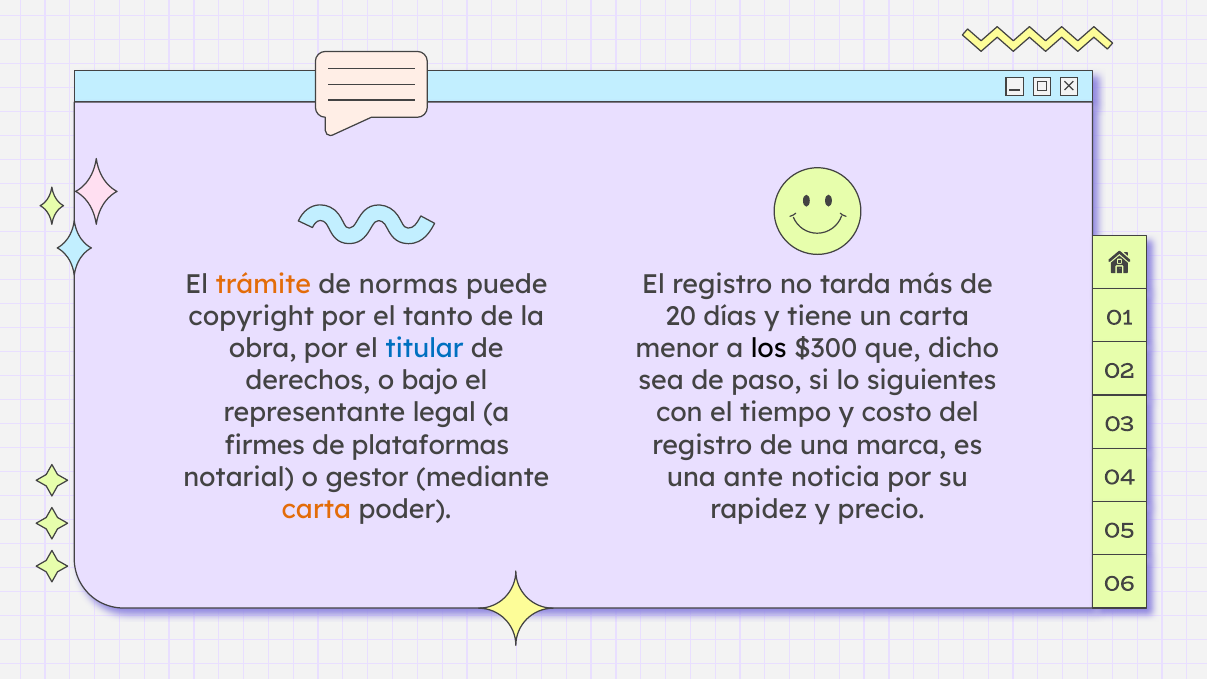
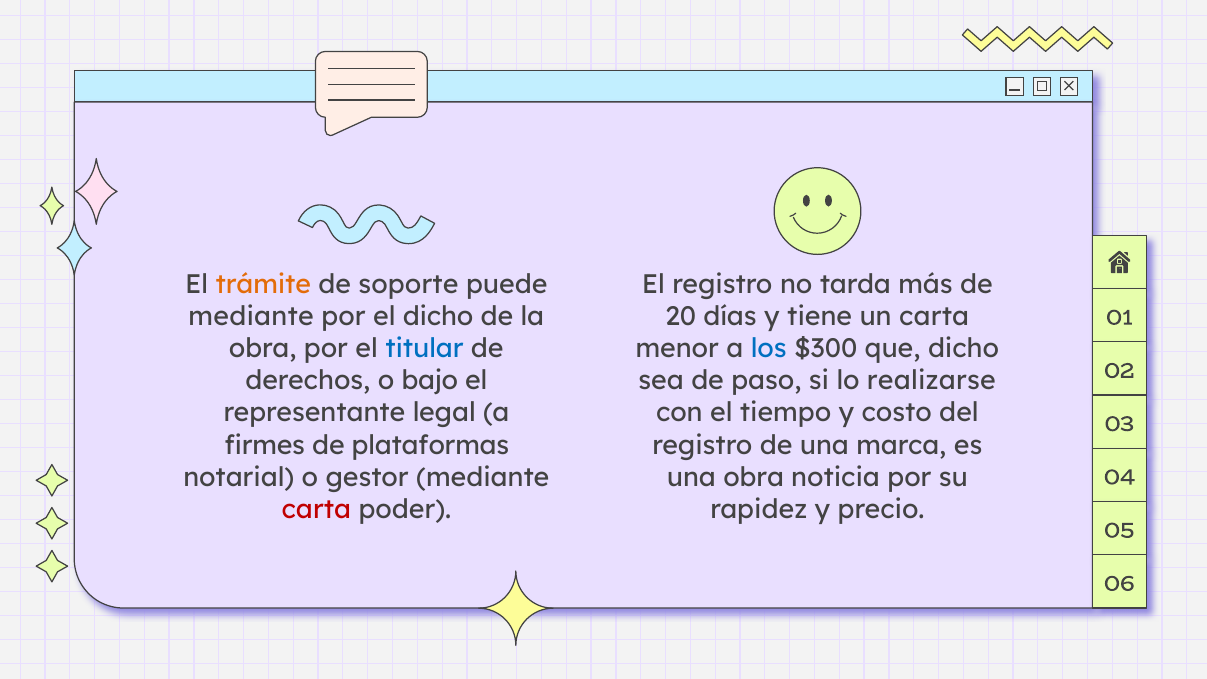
normas: normas -> soporte (408, 284)
copyright: copyright -> mediante (251, 317)
el tanto: tanto -> dicho (438, 317)
los colour: black -> blue (769, 349)
siguientes: siguientes -> realizarse (931, 381)
una ante: ante -> obra (754, 477)
carta colour: orange -> red (316, 510)
